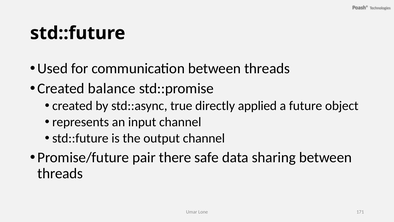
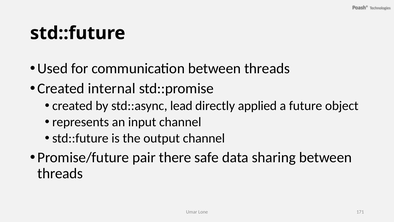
balance: balance -> internal (112, 88)
true: true -> lead (181, 106)
